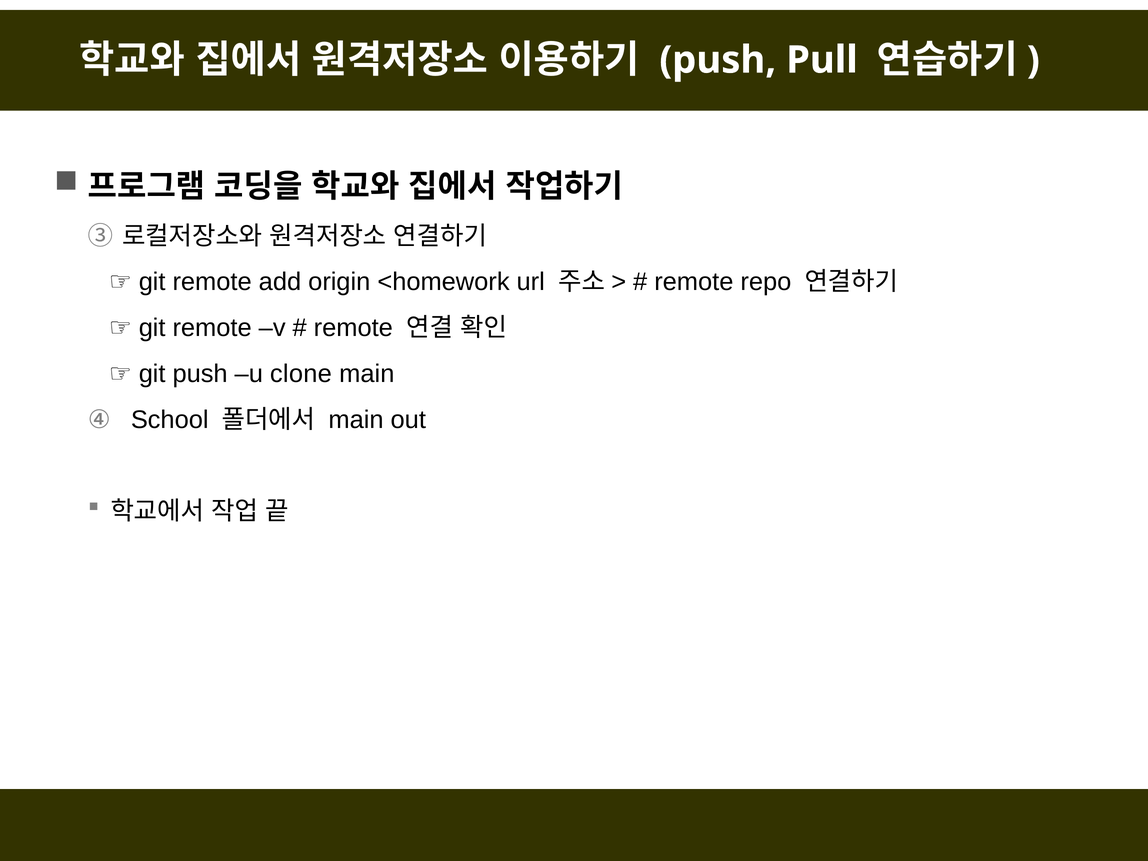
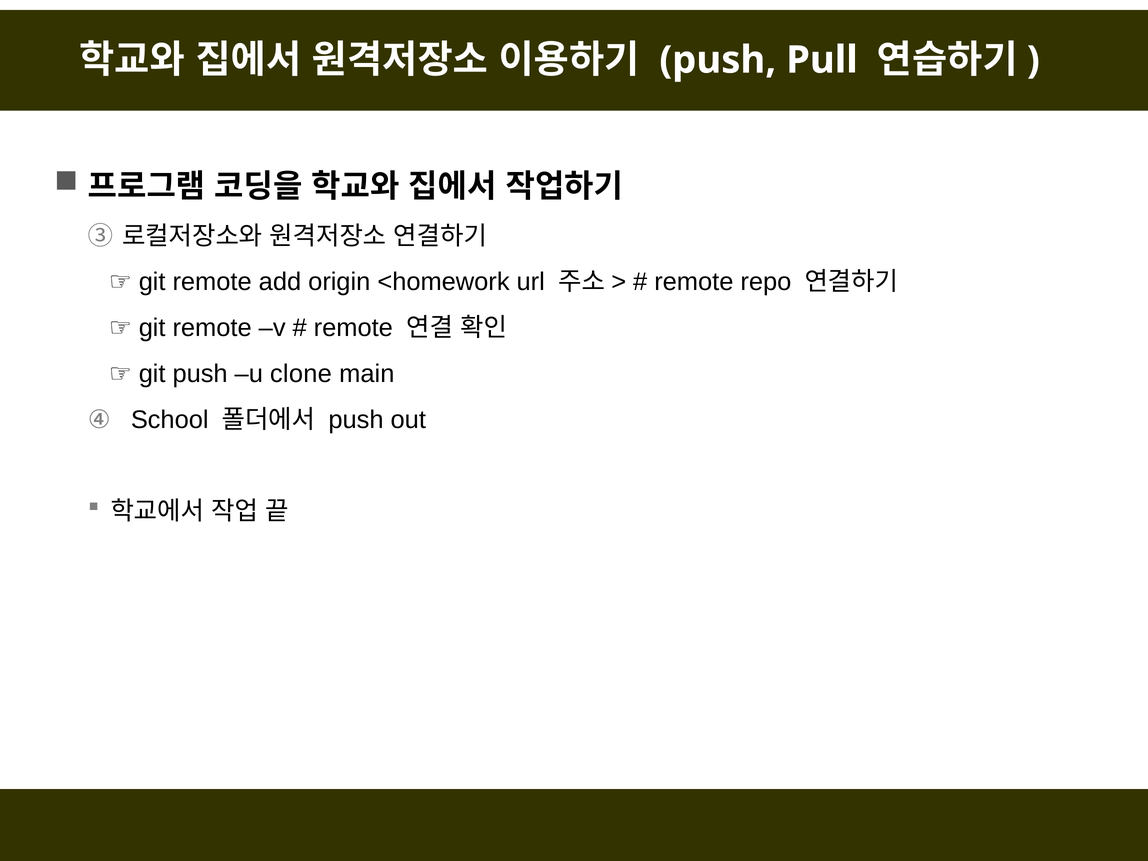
main: main -> push (356, 420)
